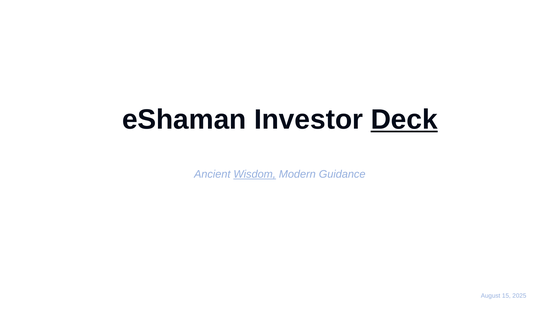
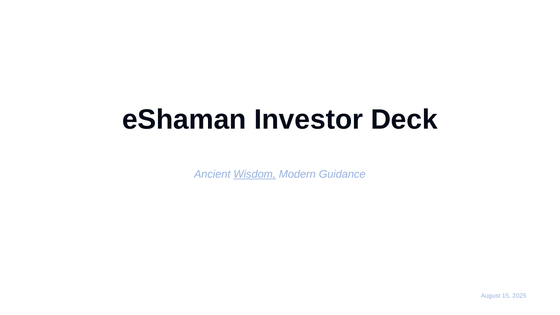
Deck underline: present -> none (404, 120)
